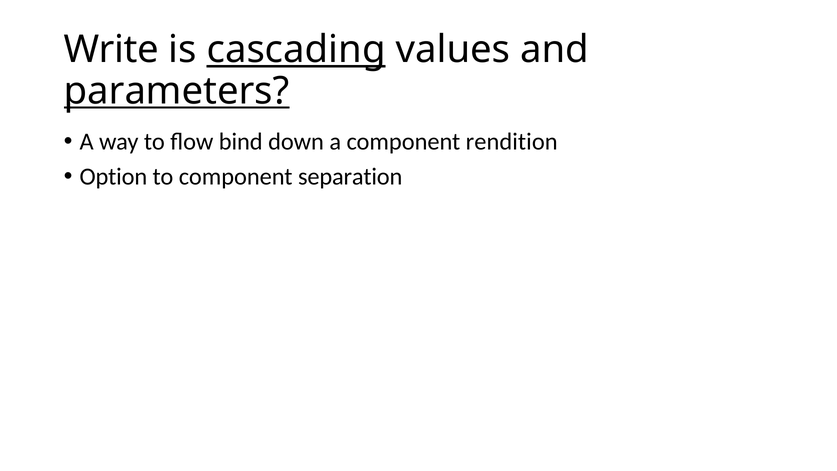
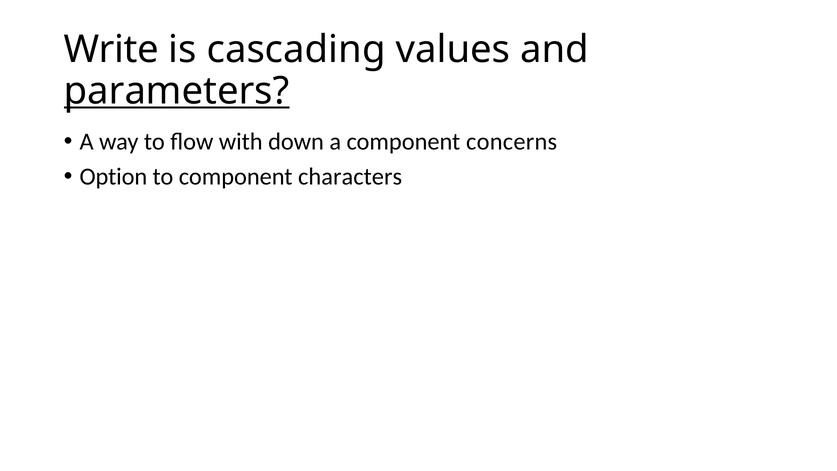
cascading underline: present -> none (296, 50)
bind: bind -> with (241, 142)
rendition: rendition -> concerns (512, 142)
separation: separation -> characters (350, 177)
